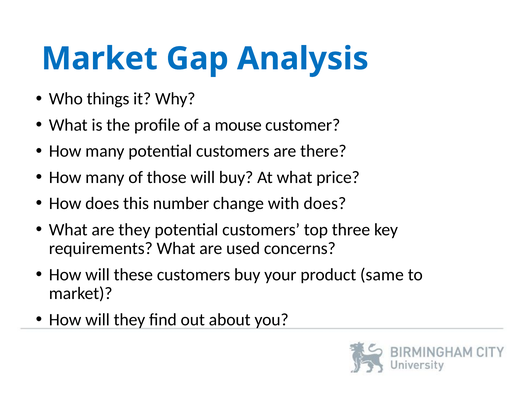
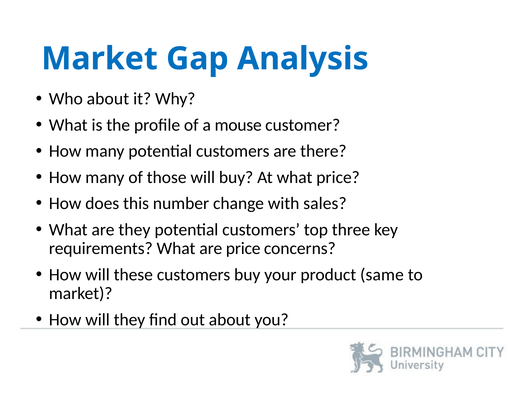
Who things: things -> about (108, 99)
with does: does -> sales (325, 203)
are used: used -> price (243, 248)
